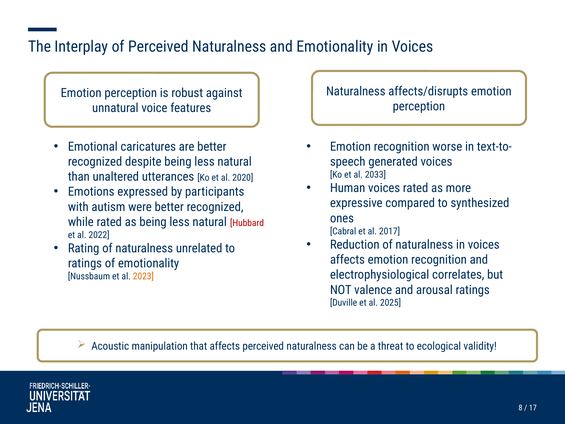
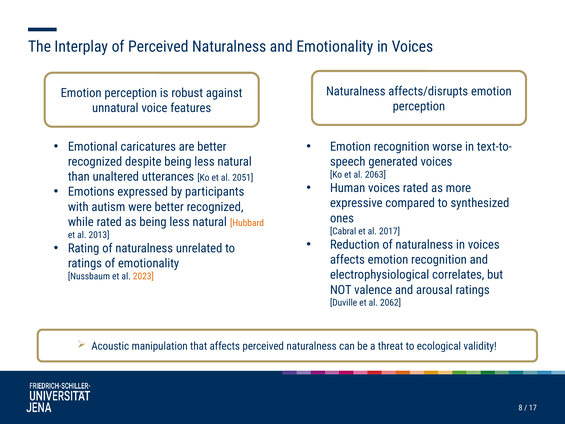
2033: 2033 -> 2063 (375, 175)
2020: 2020 -> 2051 (243, 178)
Hubbard colour: red -> orange (247, 223)
2022: 2022 -> 2013 (99, 235)
2025: 2025 -> 2062 (391, 303)
